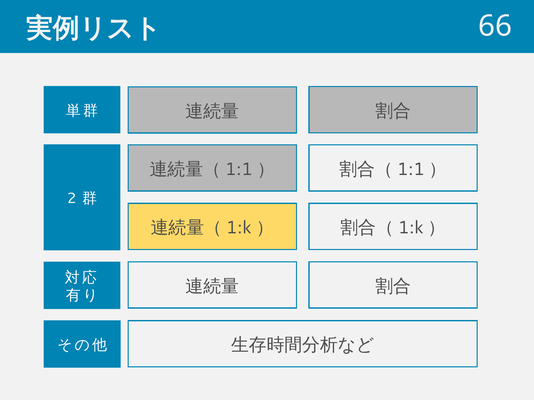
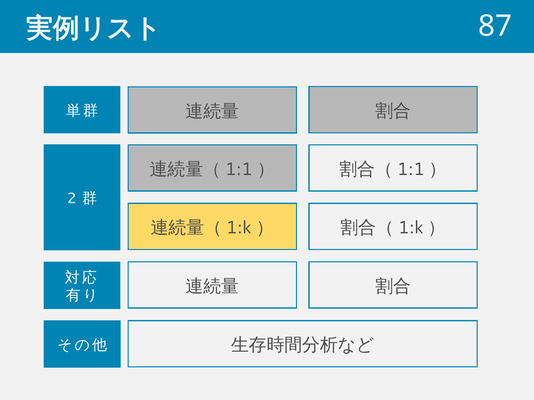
66: 66 -> 87 (495, 26)
